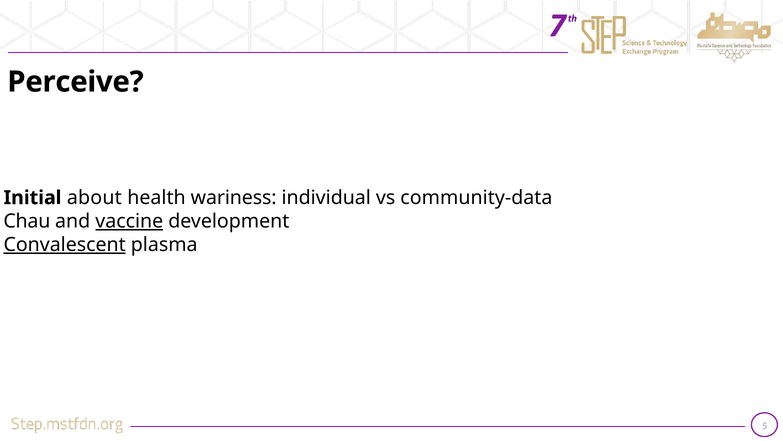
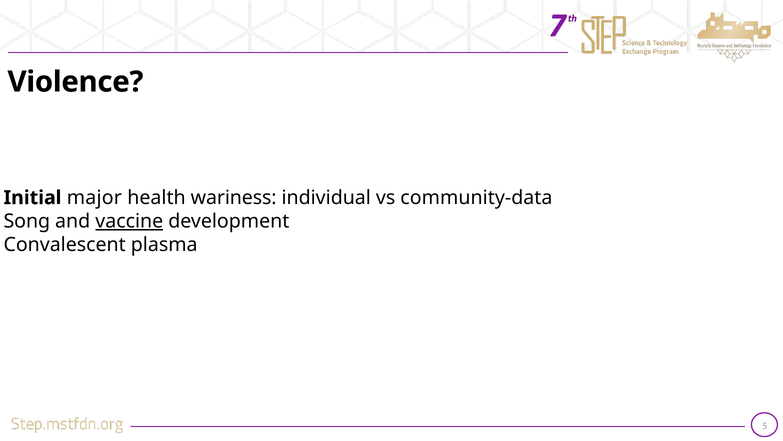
Perceive: Perceive -> Violence (75, 82)
about: about -> major (94, 198)
Chau: Chau -> Song (27, 221)
Convalescent underline: present -> none (65, 244)
